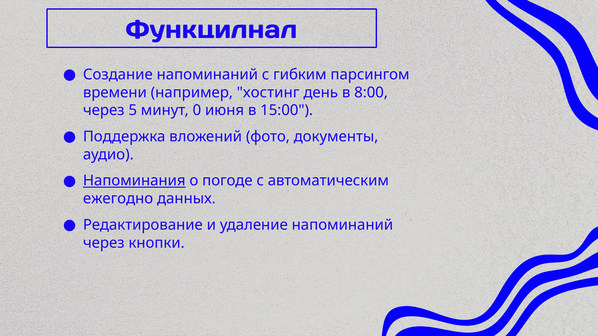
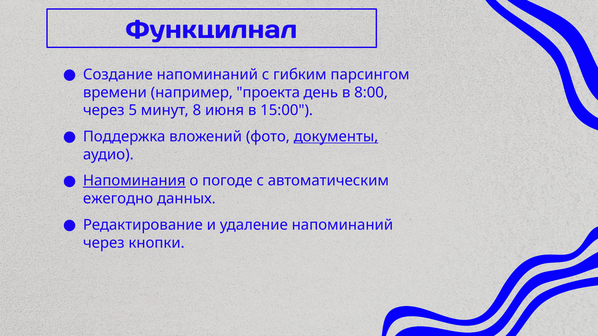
хостинг: хостинг -> проекта (268, 93)
0: 0 -> 8 (197, 110)
документы underline: none -> present (336, 137)
